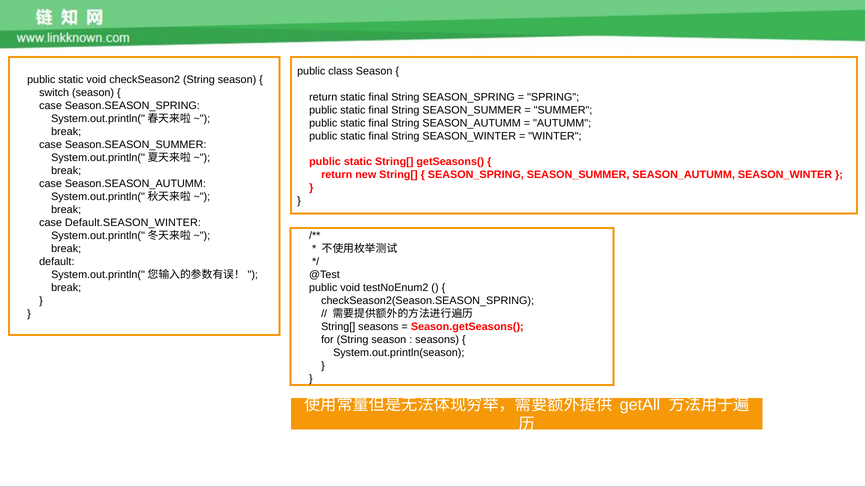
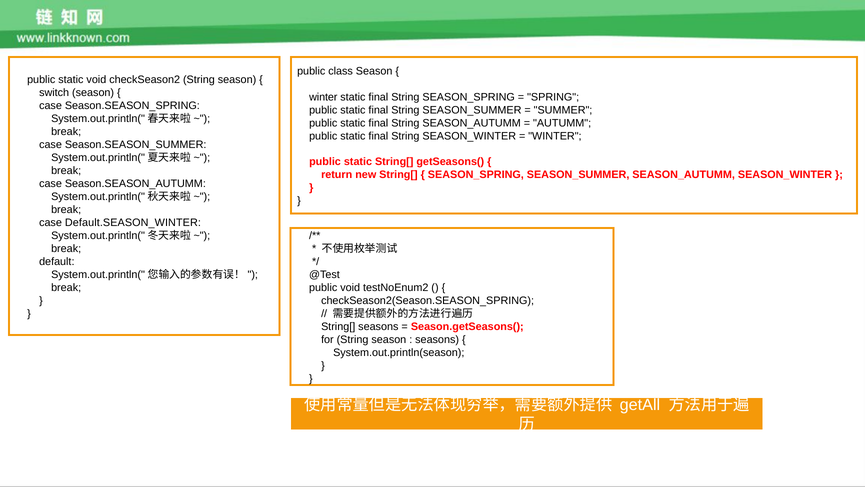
return: return -> winter (323, 97)
